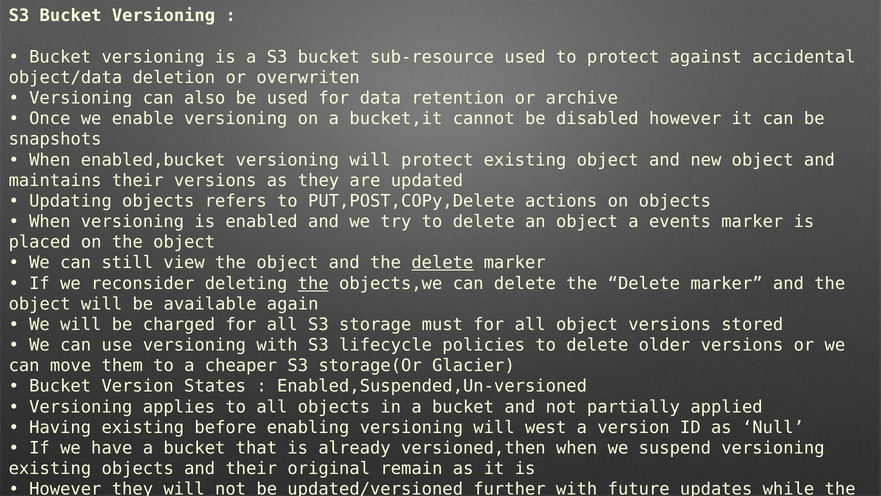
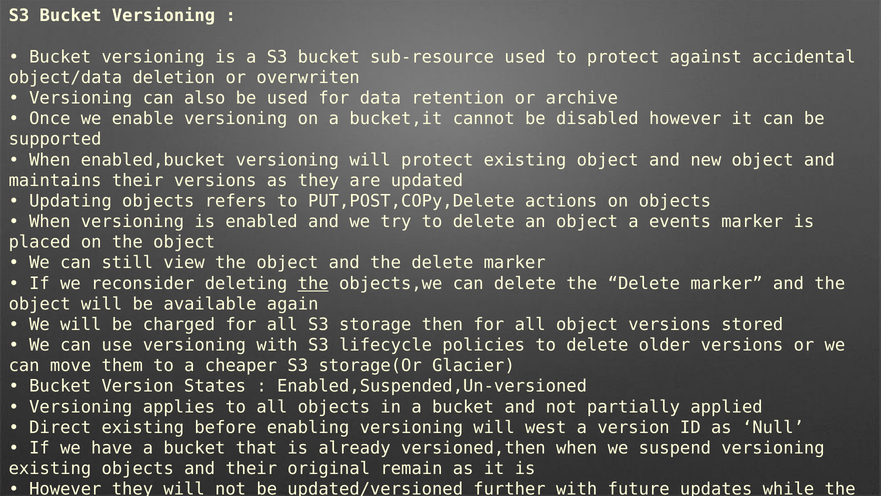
snapshots: snapshots -> supported (55, 139)
delete underline: present -> none (442, 263)
must: must -> then (442, 324)
Having: Having -> Direct (60, 427)
